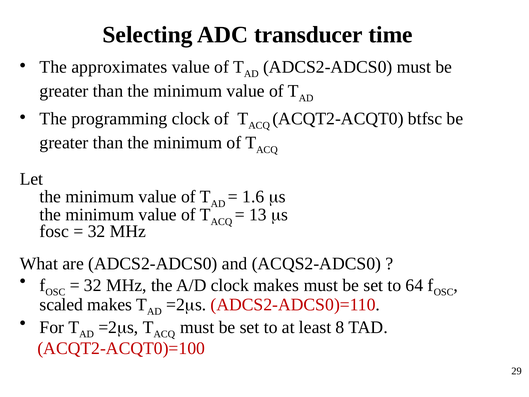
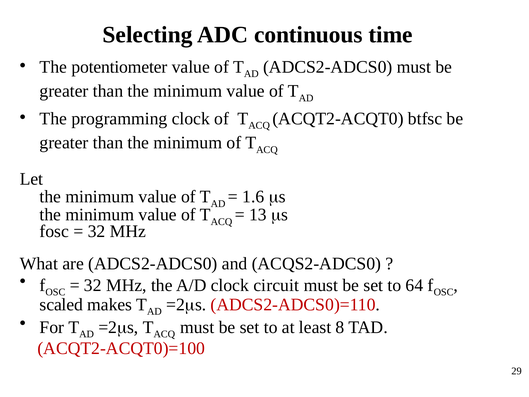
transducer: transducer -> continuous (308, 35)
approximates: approximates -> potentiometer (119, 67)
clock makes: makes -> circuit (276, 285)
